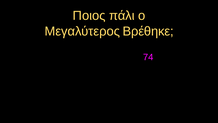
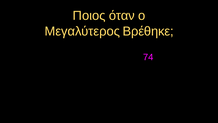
πάλι: πάλι -> όταν (122, 16)
